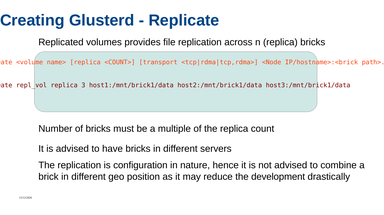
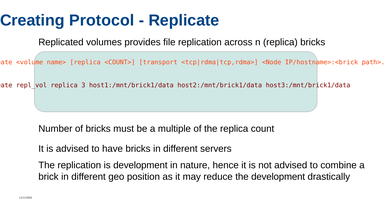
Glusterd: Glusterd -> Protocol (102, 20)
is configuration: configuration -> development (140, 165)
